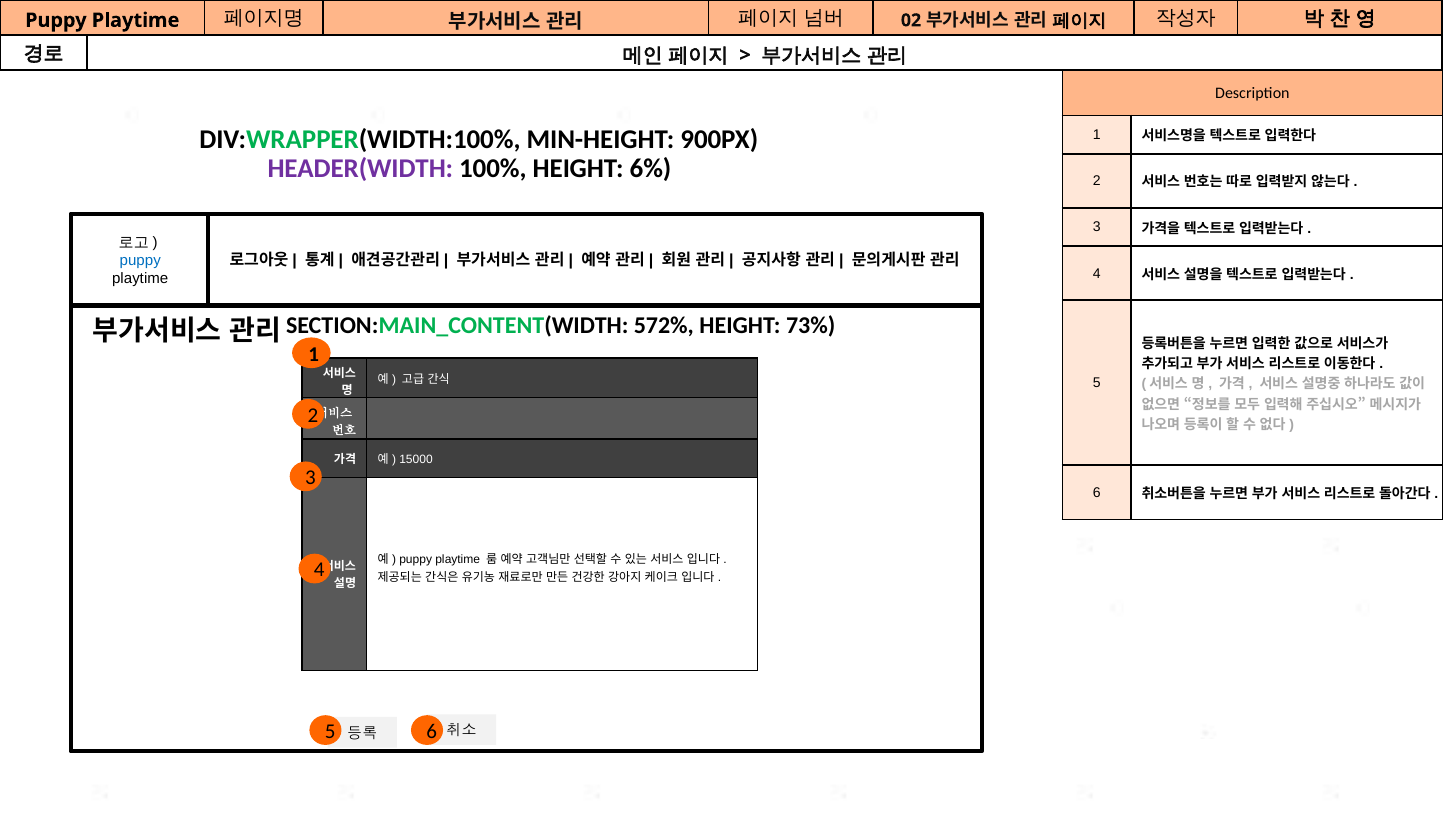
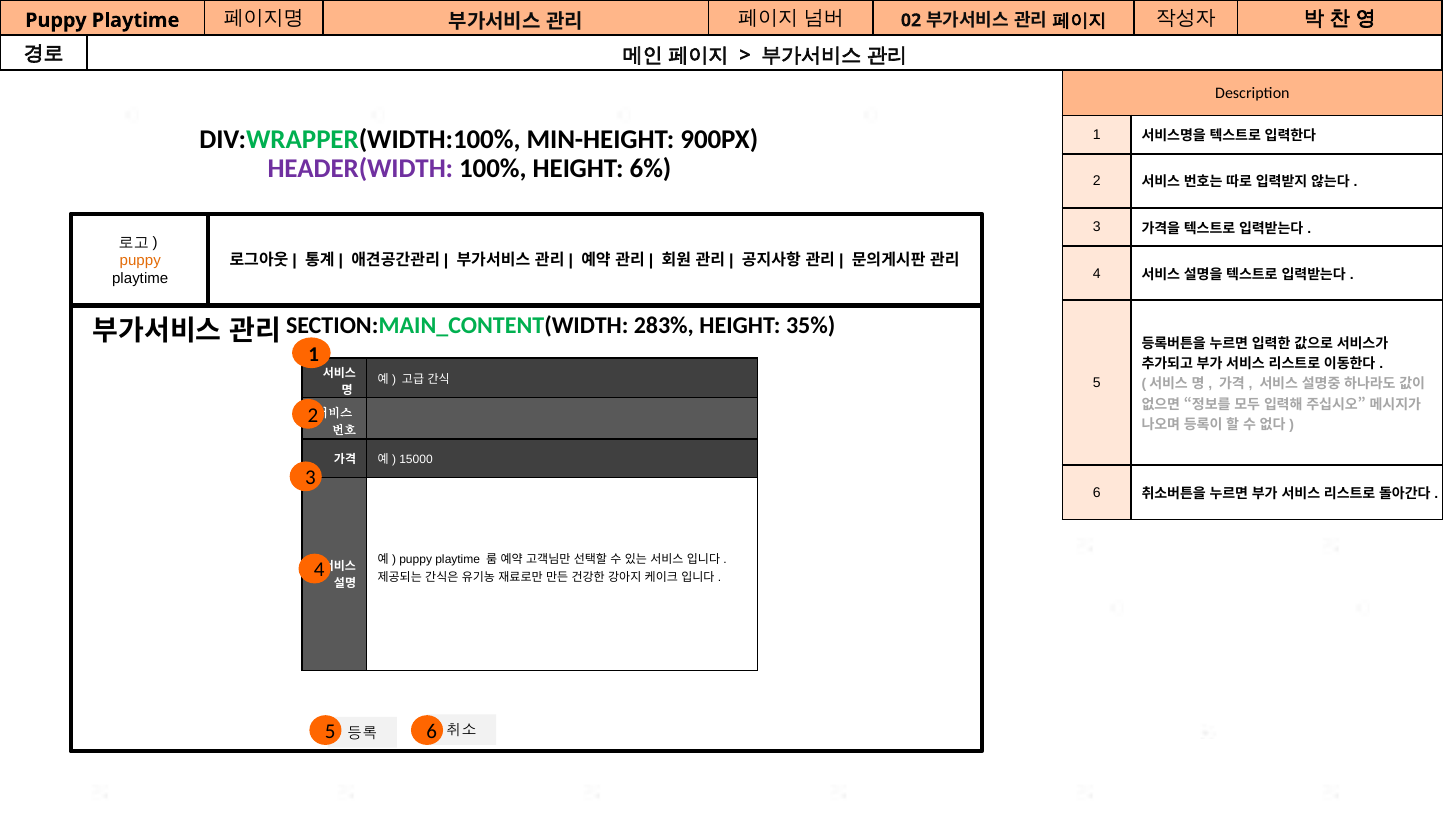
puppy colour: blue -> orange (140, 260)
572%: 572% -> 283% (664, 325)
73%: 73% -> 35% (811, 325)
